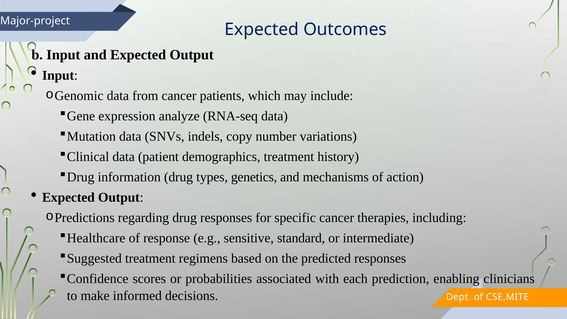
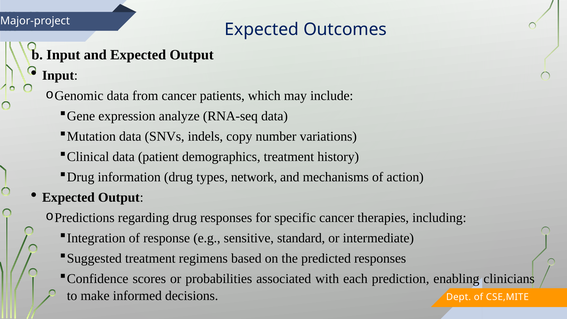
genetics: genetics -> network (254, 177)
Healthcare: Healthcare -> Integration (96, 238)
